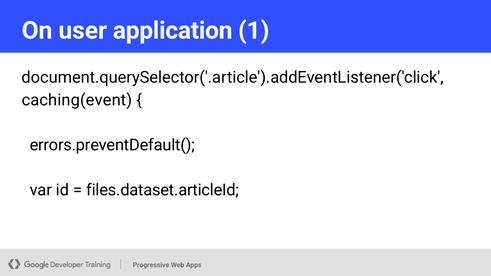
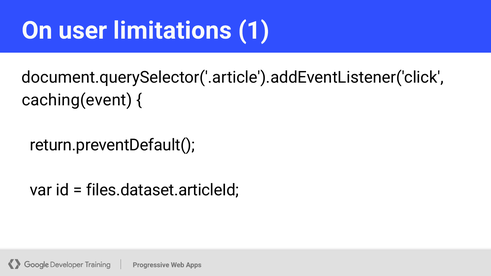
application: application -> limitations (172, 31)
errors.preventDefault(: errors.preventDefault( -> return.preventDefault( (112, 145)
